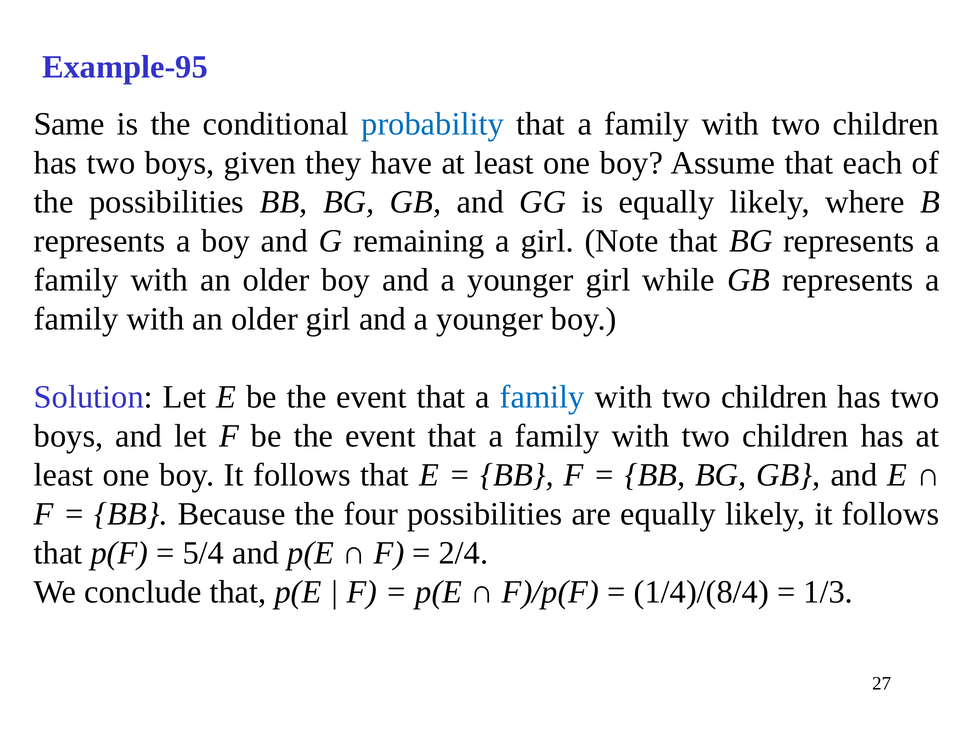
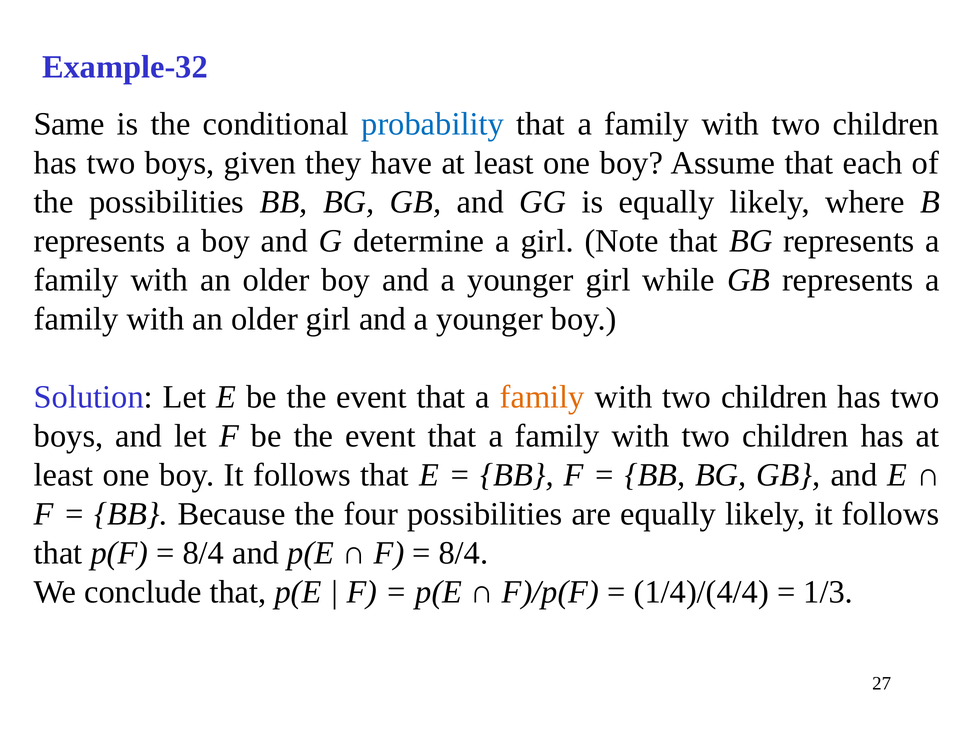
Example-95: Example-95 -> Example-32 (125, 67)
remaining: remaining -> determine (419, 241)
family colour: blue -> orange (542, 397)
5/4: 5/4 -> 8/4 (203, 552)
2/4: 2/4 -> 8/4 (464, 552)
1/4)/(8/4: 1/4)/(8/4 -> 1/4)/(4/4 (701, 591)
